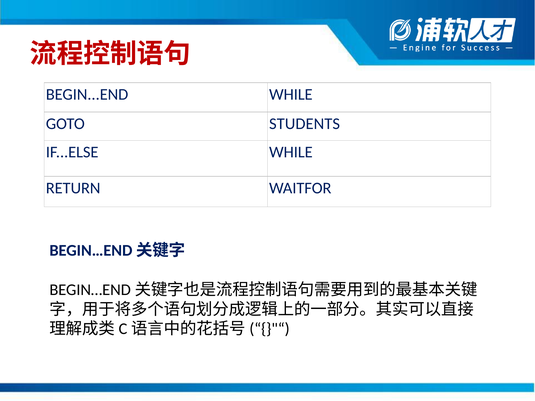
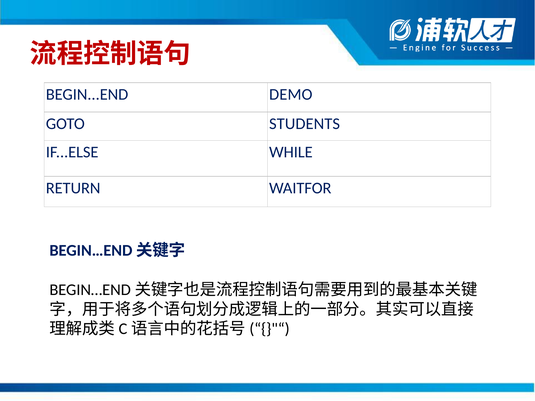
BEGIN...END WHILE: WHILE -> DEMO (291, 94)
